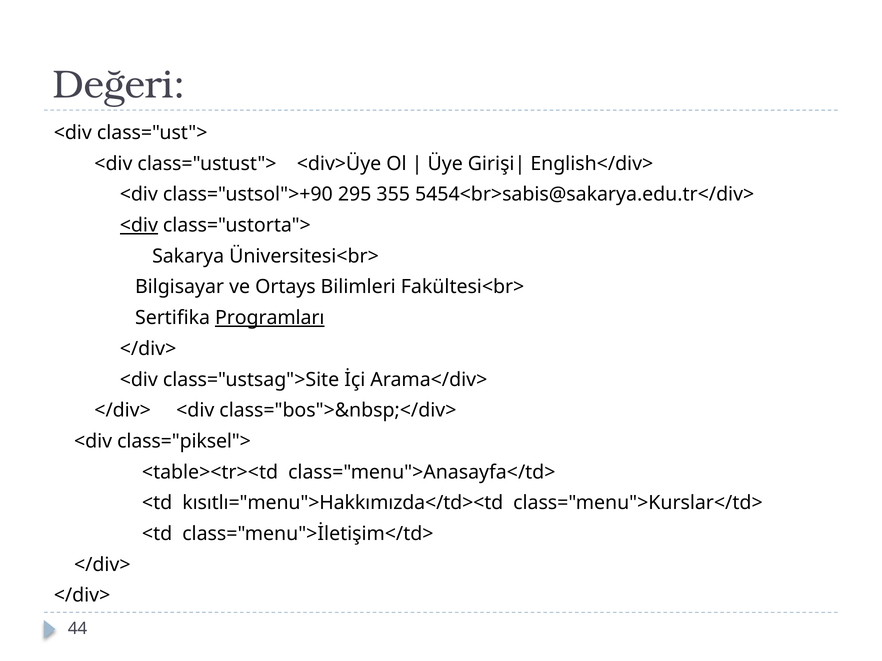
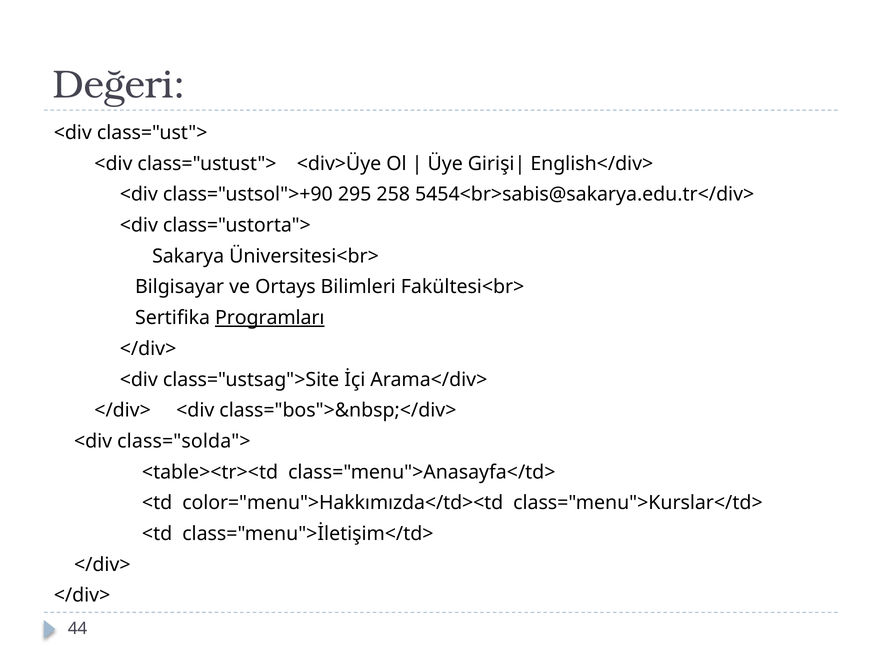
355: 355 -> 258 (393, 195)
<div underline: present -> none (139, 225)
class="piksel">: class="piksel"> -> class="solda"> (184, 442)
kısıtlı="menu">Hakkımızda</td><td: kısıtlı="menu">Hakkımızda</td><td -> color="menu">Hakkımızda</td><td (343, 503)
